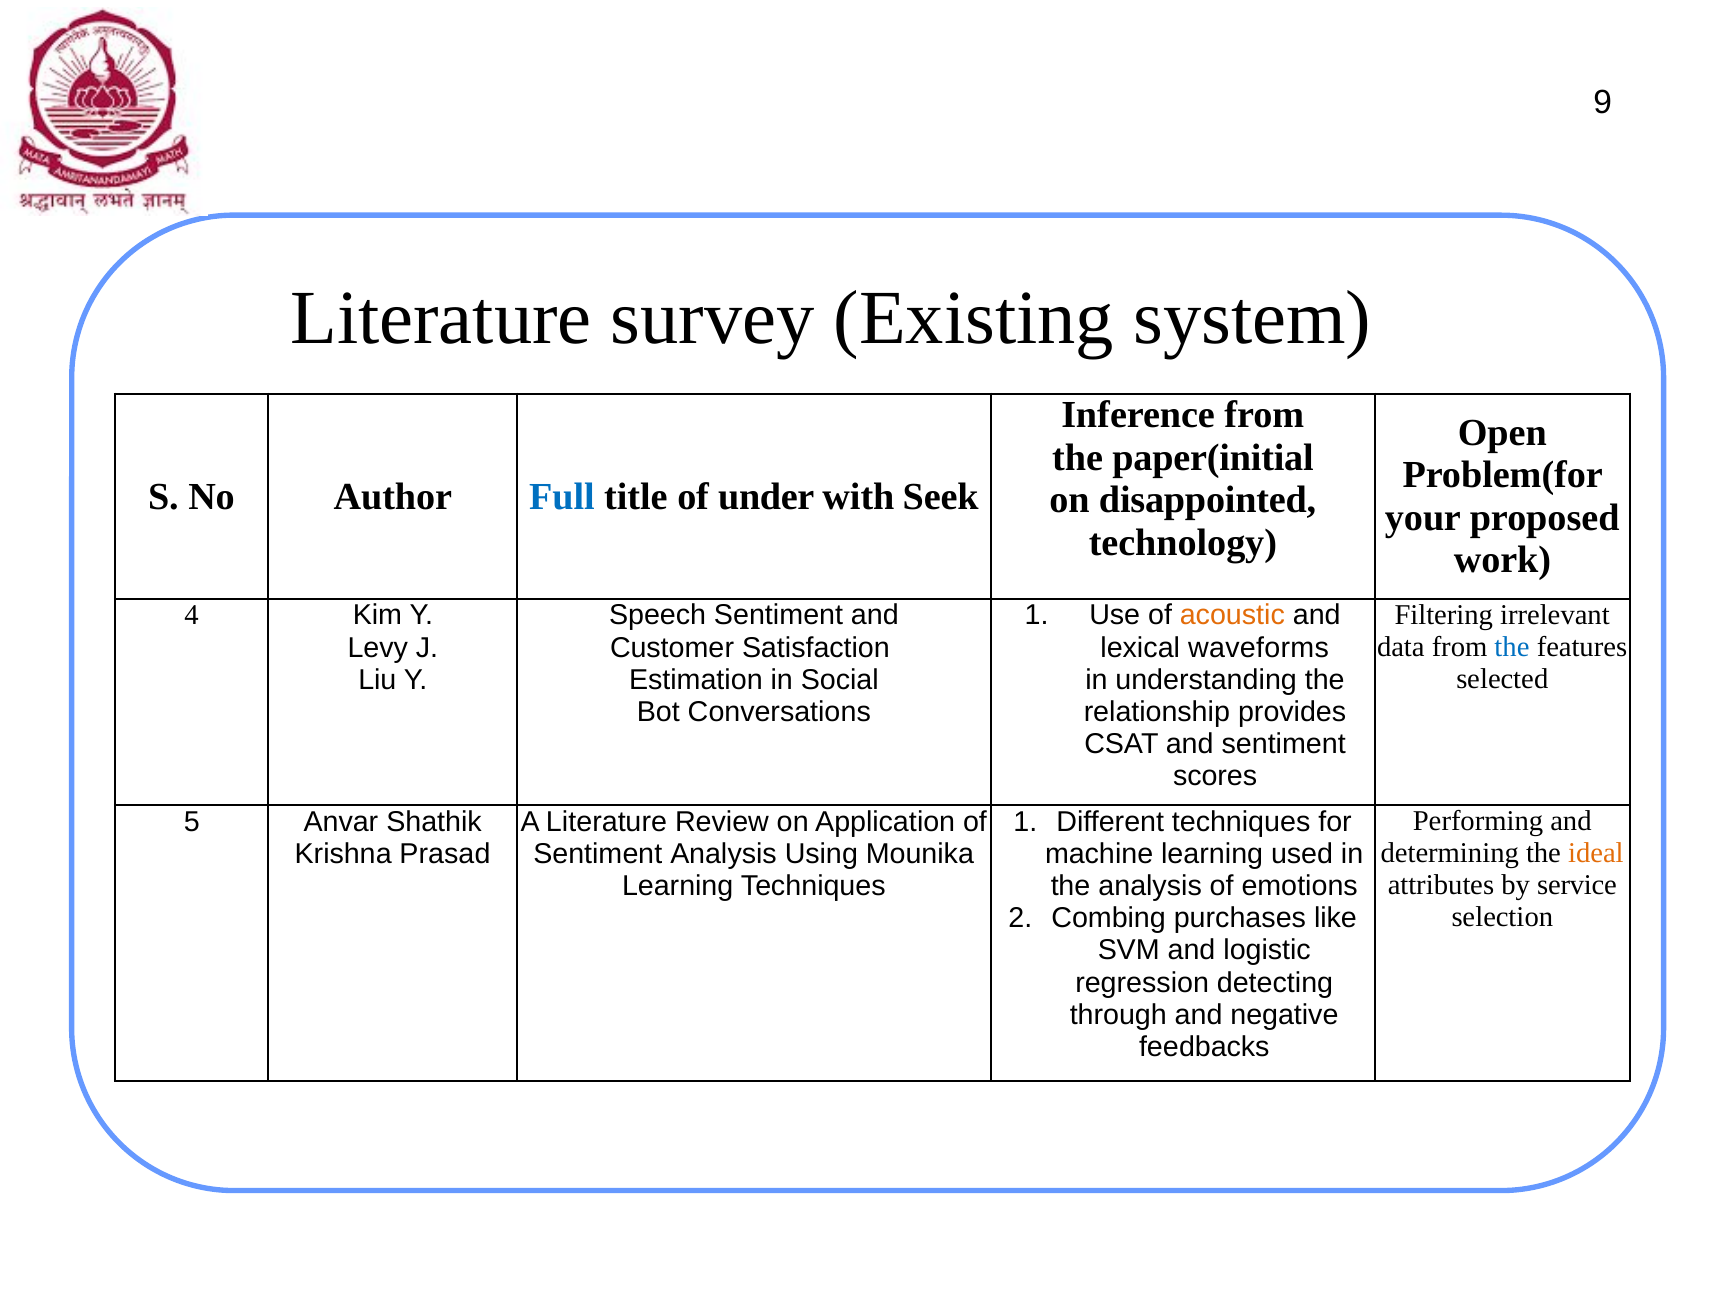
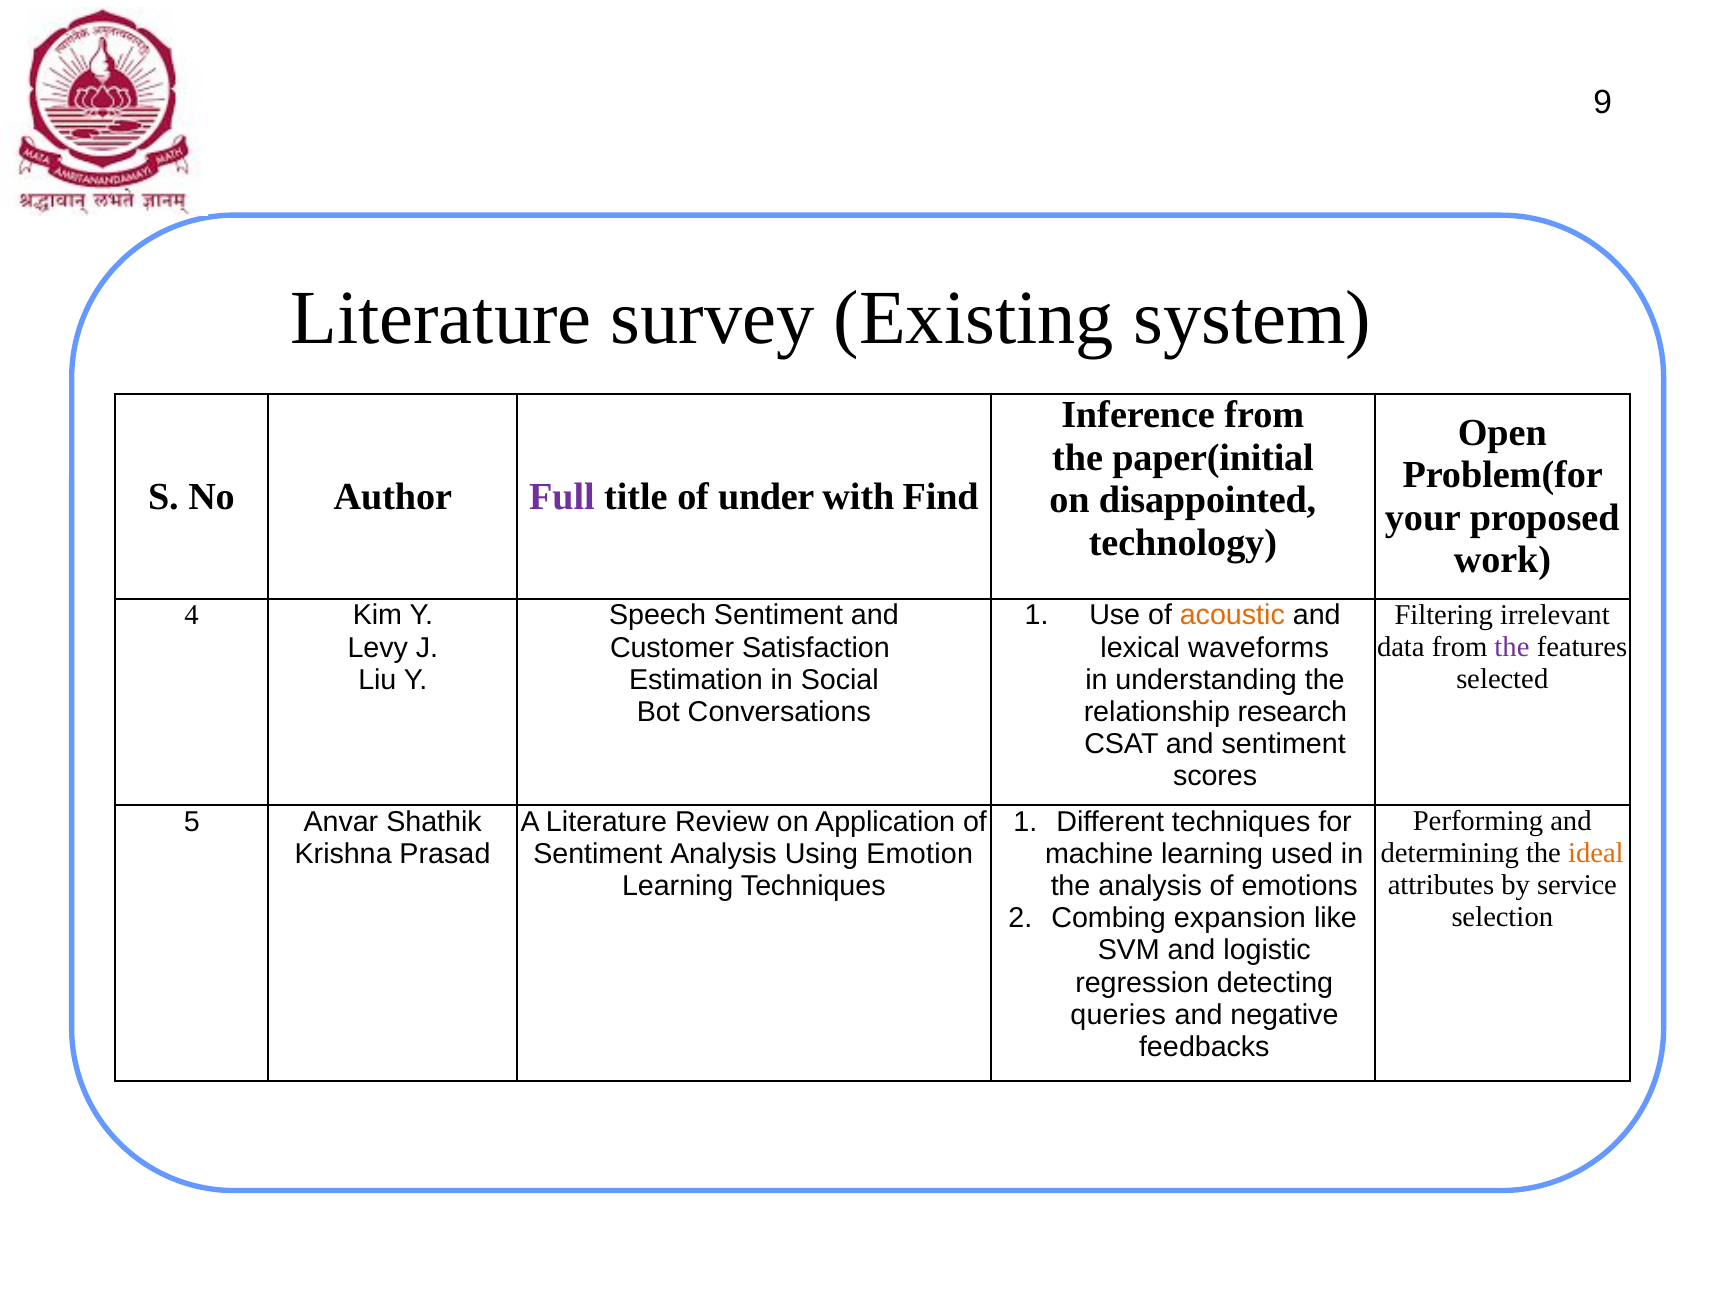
Full colour: blue -> purple (562, 496)
Seek: Seek -> Find (941, 496)
the colour: blue -> purple (1512, 647)
provides: provides -> research (1292, 712)
Mounika: Mounika -> Emotion (920, 854)
purchases: purchases -> expansion (1240, 918)
through: through -> queries (1118, 1015)
